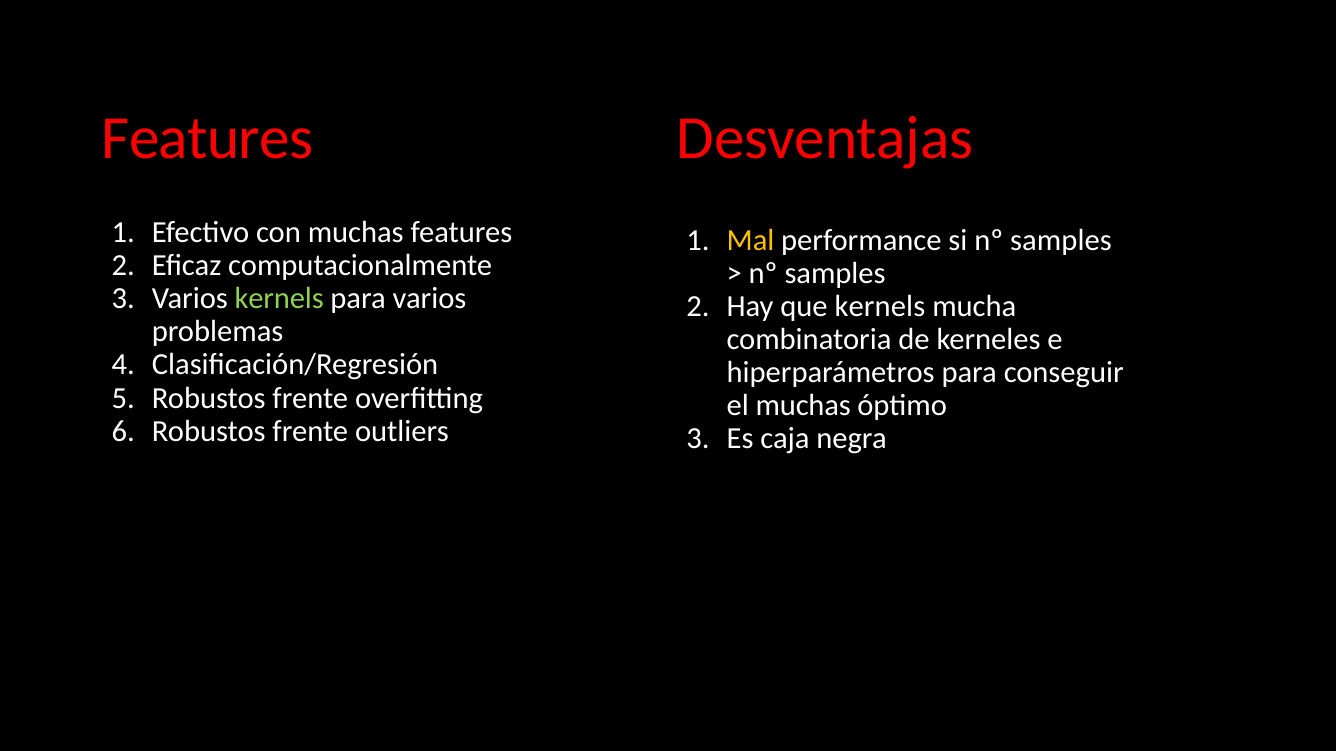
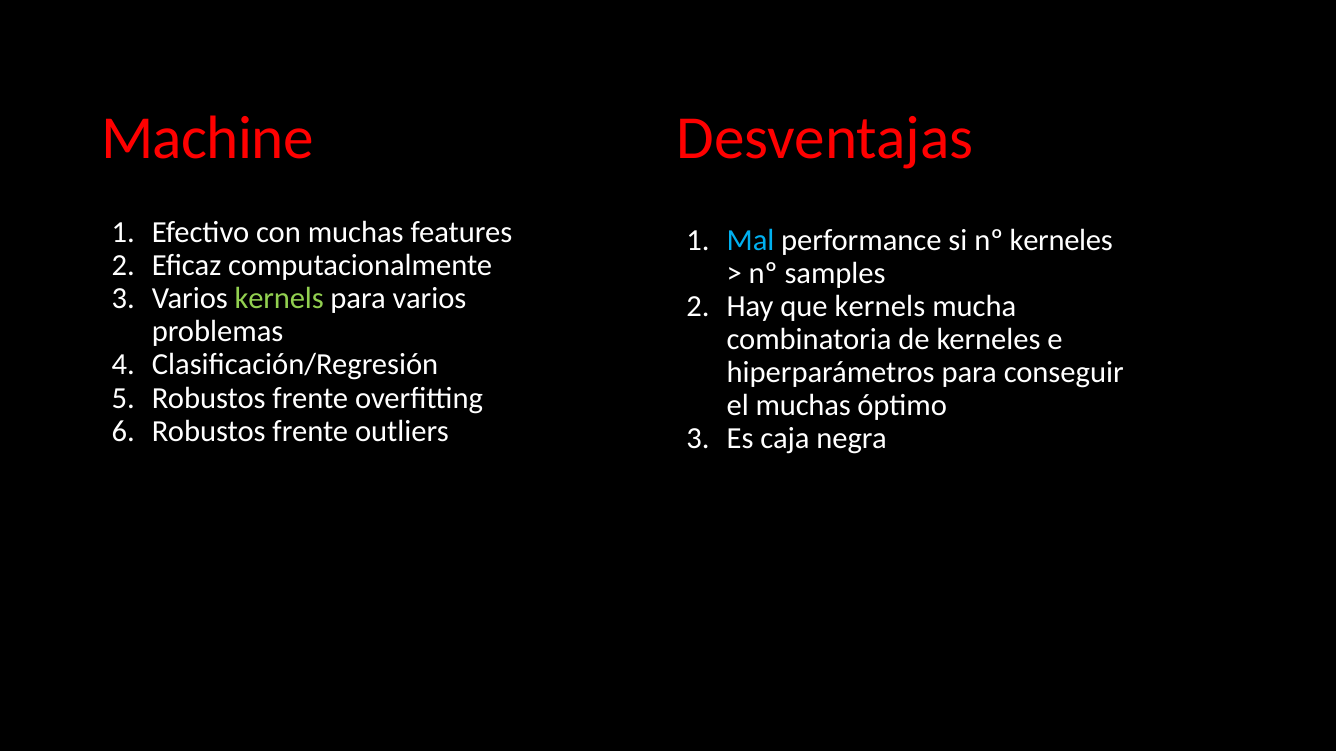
Features: Features -> Machine (207, 139)
Mal colour: yellow -> light blue (751, 240)
si nº samples: samples -> kerneles (1061, 240)
